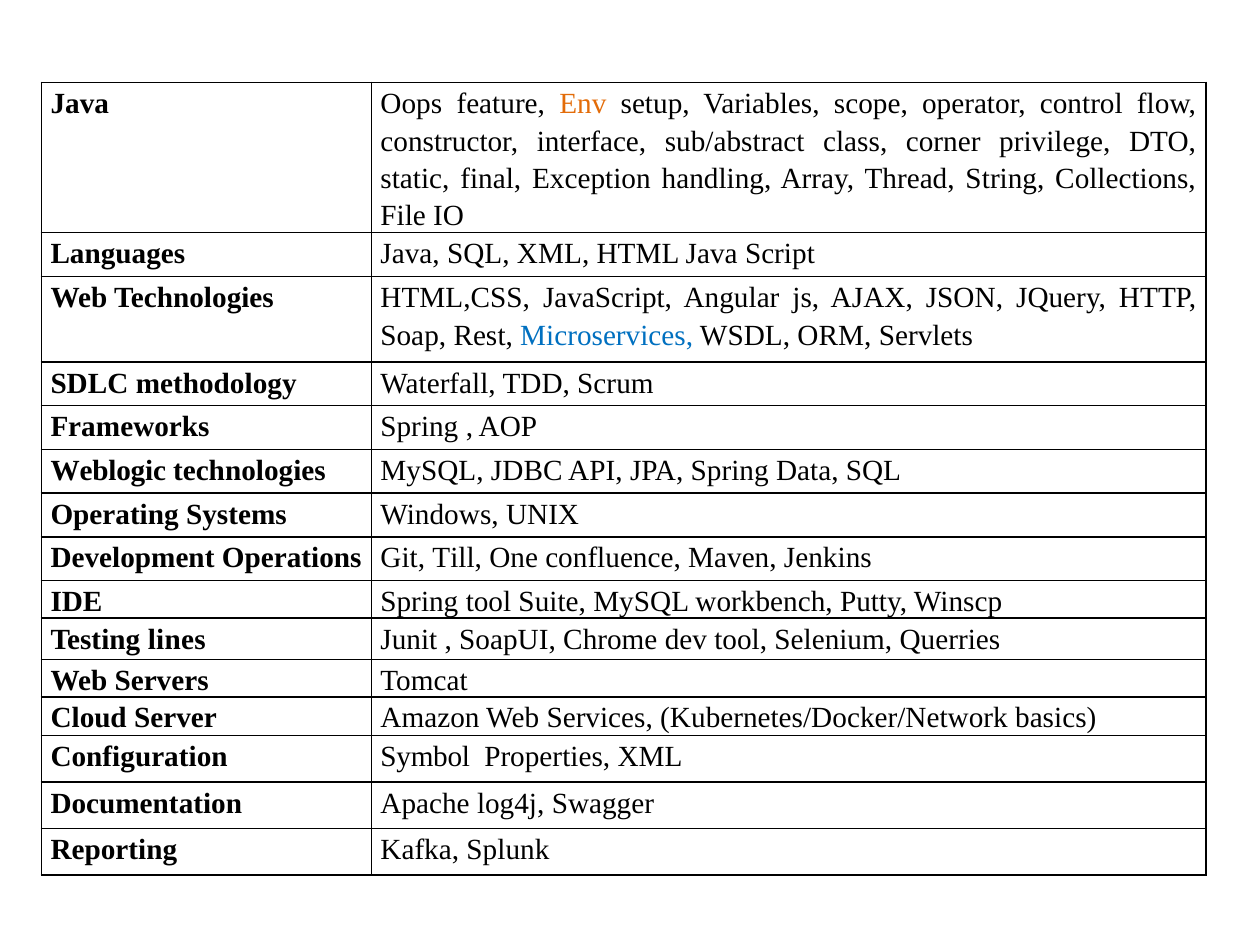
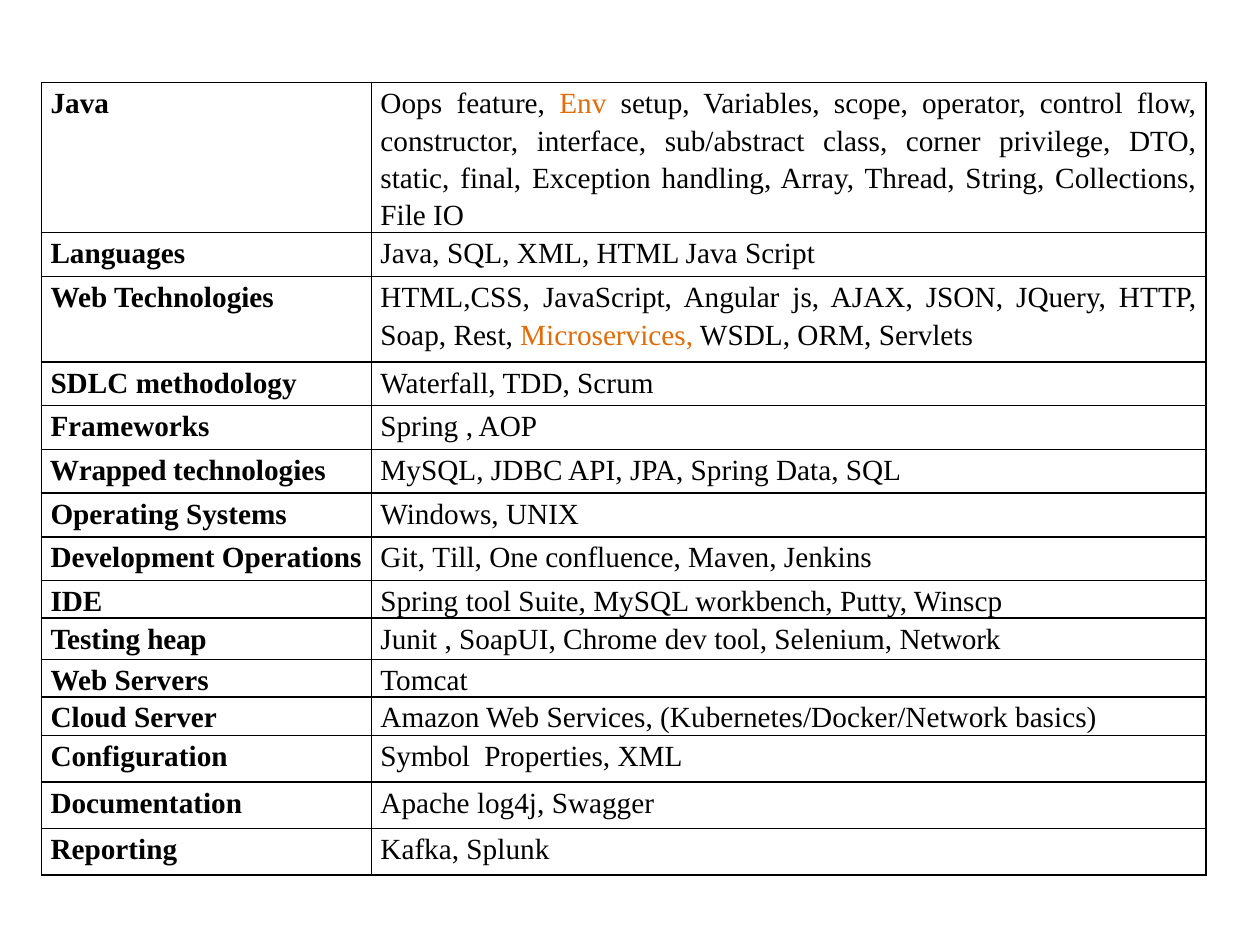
Microservices colour: blue -> orange (607, 335)
Weblogic: Weblogic -> Wrapped (108, 471)
lines: lines -> heap (177, 639)
Querries: Querries -> Network (950, 639)
